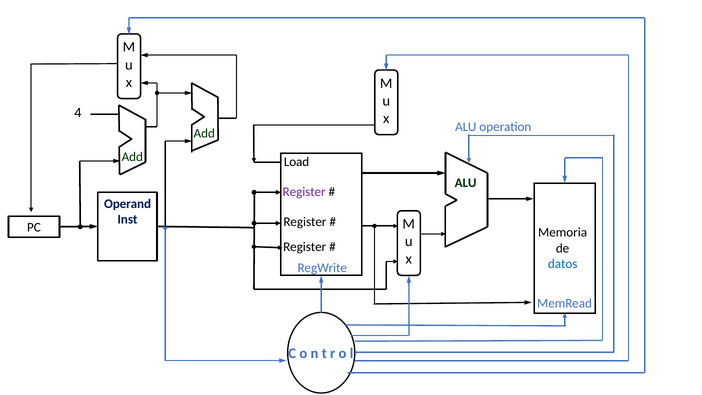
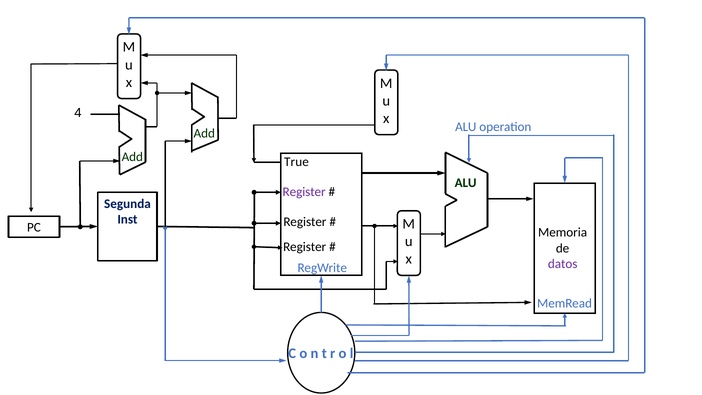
Load: Load -> True (296, 162)
Operand: Operand -> Segunda (127, 204)
datos colour: blue -> purple (563, 264)
